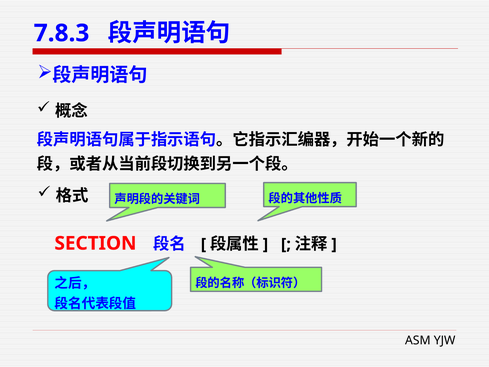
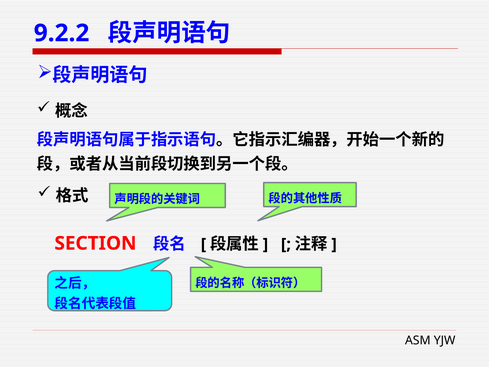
7.8.3: 7.8.3 -> 9.2.2 (62, 33)
